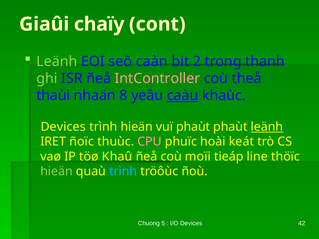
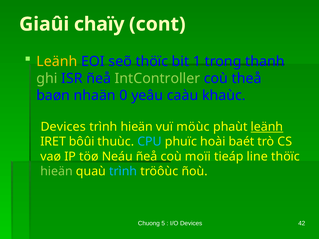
Leänh colour: light green -> yellow (57, 62)
seõ caàn: caàn -> thöïc (152, 62)
2: 2 -> 1 (197, 62)
IntController colour: pink -> light green (157, 79)
thaùi: thaùi -> baøn (53, 96)
8: 8 -> 0 (124, 96)
caàu underline: present -> none (183, 96)
vuï phaùt: phaùt -> möùc (193, 127)
ñoïc: ñoïc -> bôûi (82, 142)
CPU colour: pink -> light blue (150, 142)
keát: keát -> baét (242, 142)
Khaû: Khaû -> Neáu (117, 157)
